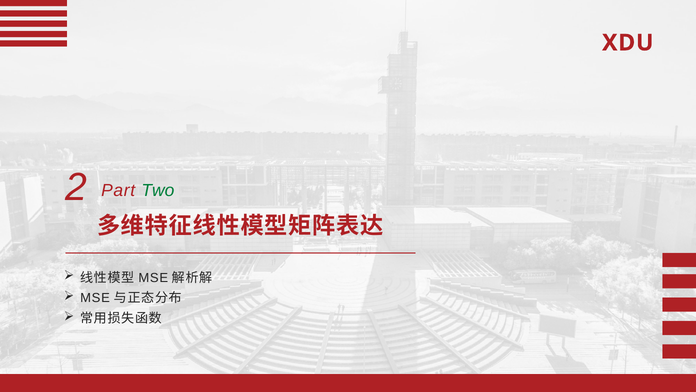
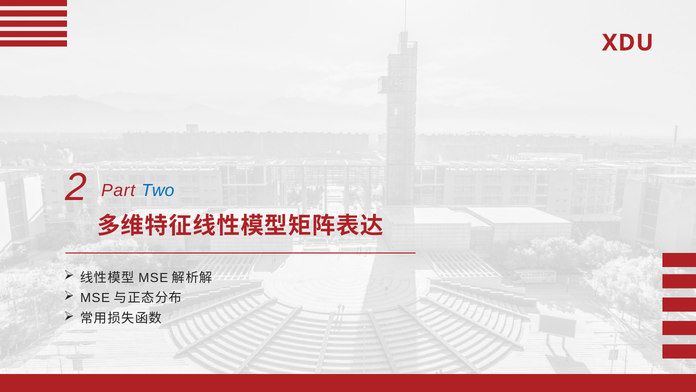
Two colour: green -> blue (158, 190)
